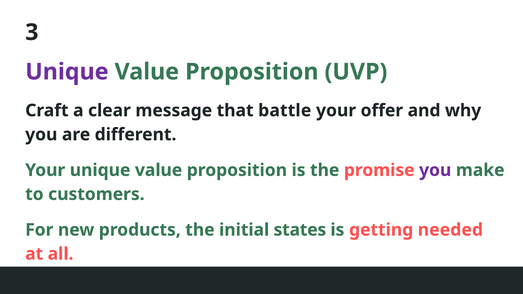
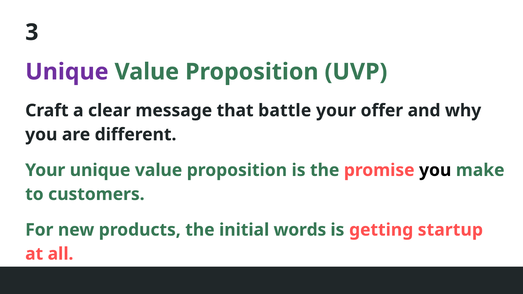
you colour: purple -> black (435, 170)
states: states -> words (300, 230)
needed: needed -> startup (450, 230)
